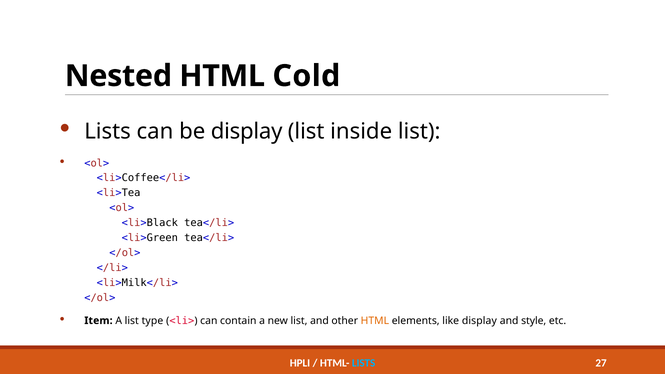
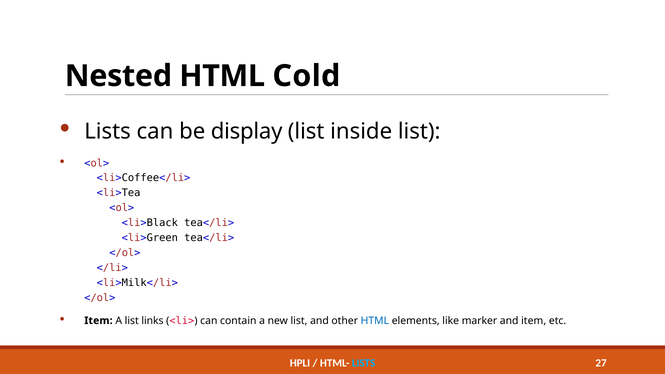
type: type -> links (153, 321)
HTML colour: orange -> blue (375, 321)
like display: display -> marker (479, 321)
and style: style -> item (534, 321)
